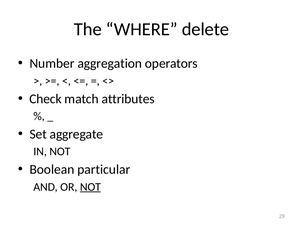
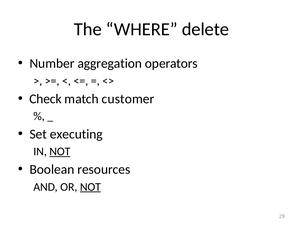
attributes: attributes -> customer (128, 99)
aggregate: aggregate -> executing (76, 134)
NOT underline: none -> present (60, 152)
particular: particular -> resources (104, 170)
